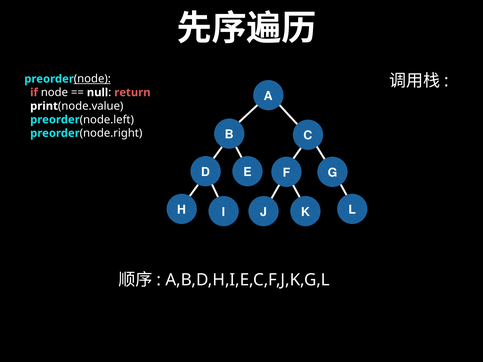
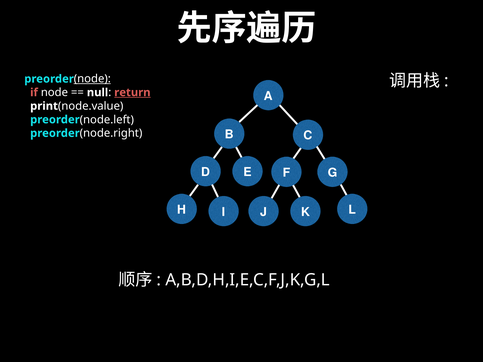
return underline: none -> present (132, 93)
